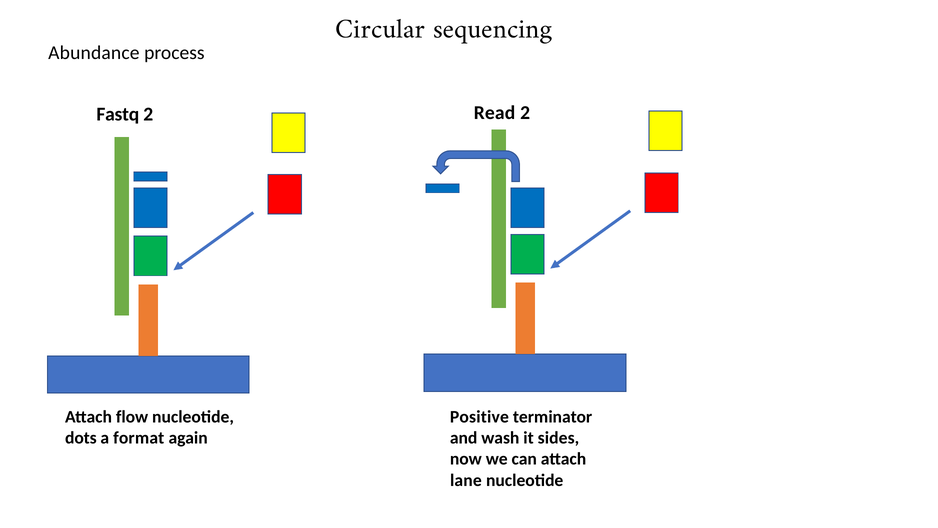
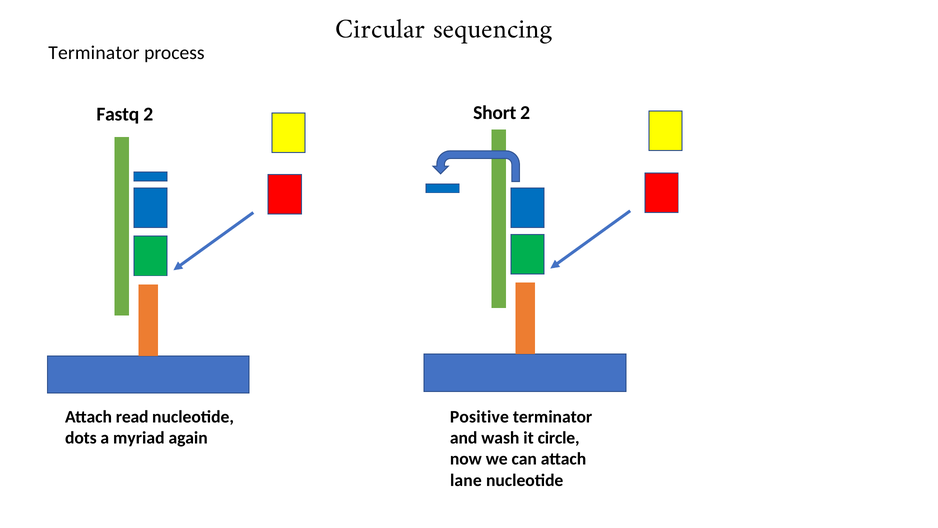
Abundance: Abundance -> Terminator (94, 53)
Read: Read -> Short (495, 113)
flow: flow -> read (132, 417)
sides: sides -> circle (559, 438)
format: format -> myriad (139, 438)
